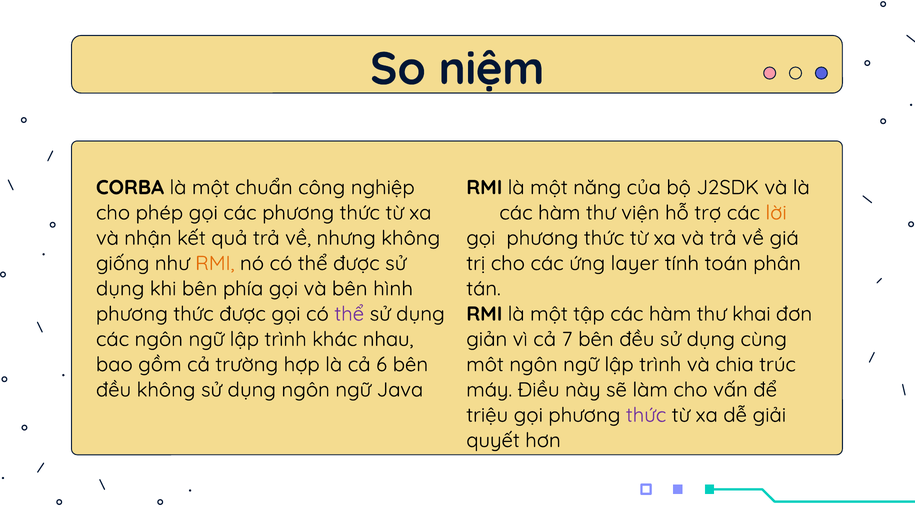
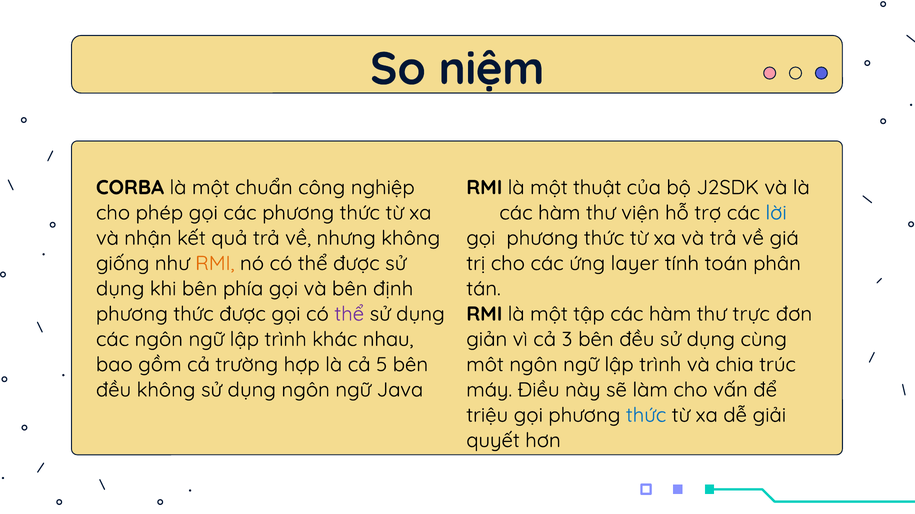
năng: năng -> thuật (597, 188)
lời colour: orange -> blue (776, 213)
hình: hình -> định (393, 289)
khai: khai -> trực (751, 314)
7: 7 -> 3 (567, 340)
6: 6 -> 5 (382, 365)
thức colour: purple -> blue (646, 416)
